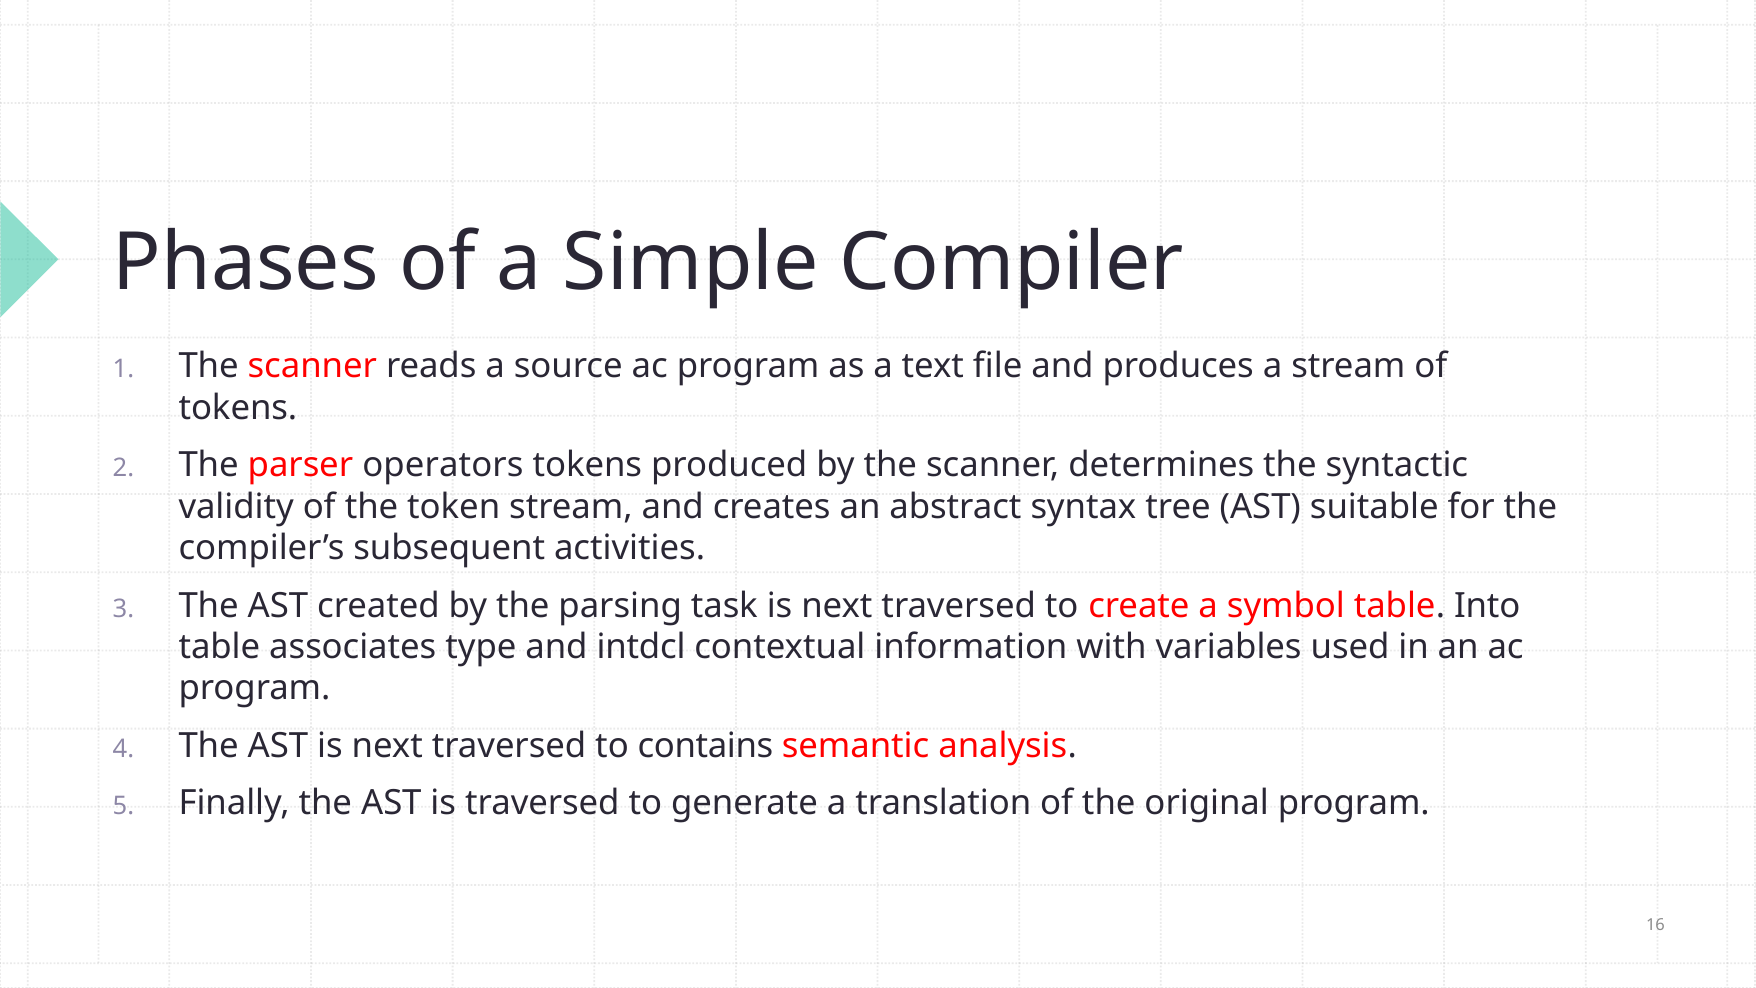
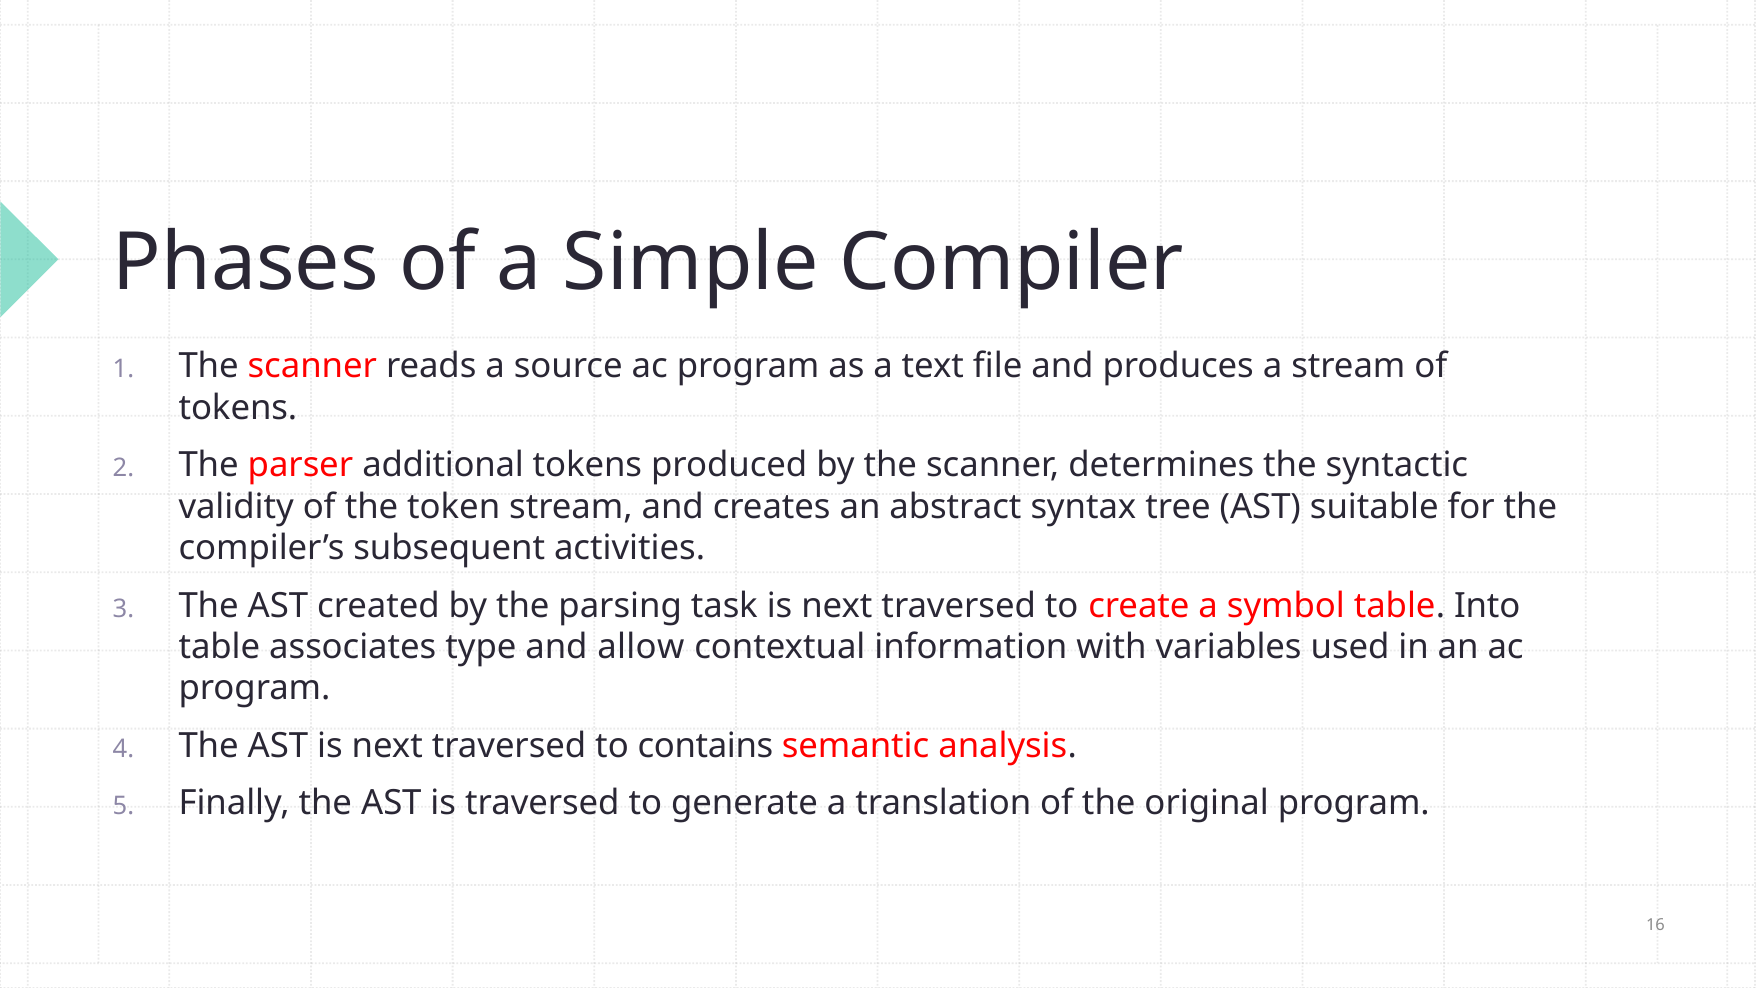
operators: operators -> additional (443, 465)
intdcl: intdcl -> allow (641, 647)
